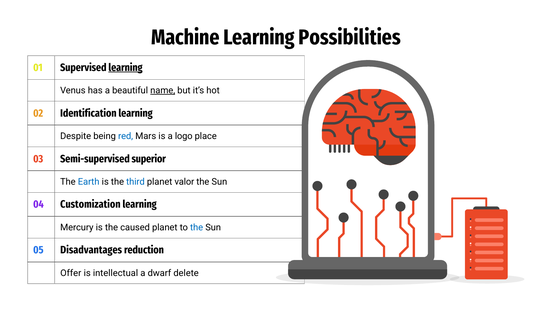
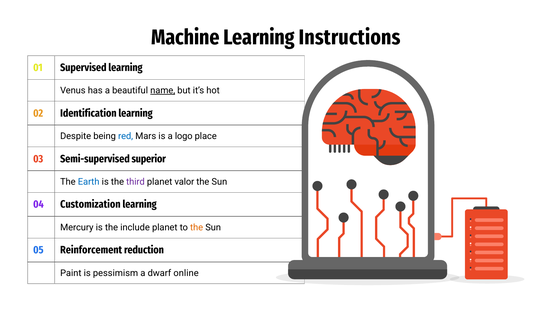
Possibilities: Possibilities -> Instructions (350, 38)
learning underline: present -> none (125, 68)
third colour: blue -> purple (135, 182)
caused: caused -> include (135, 228)
the colour: blue -> orange (197, 228)
Disadvantages: Disadvantages -> Reinforcement (91, 250)
Offer: Offer -> Paint (71, 273)
intellectual: intellectual -> pessimism (116, 273)
delete: delete -> online (186, 273)
